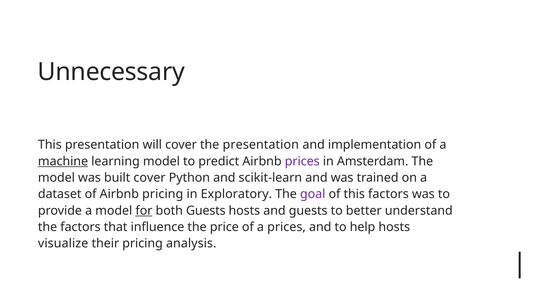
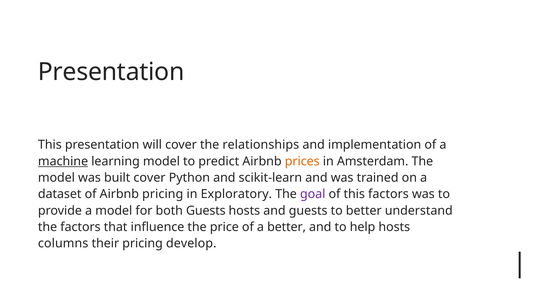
Unnecessary: Unnecessary -> Presentation (111, 72)
the presentation: presentation -> relationships (261, 145)
prices colour: purple -> orange (302, 161)
for underline: present -> none (144, 210)
a prices: prices -> better (287, 227)
visualize: visualize -> columns (63, 243)
analysis: analysis -> develop (191, 243)
